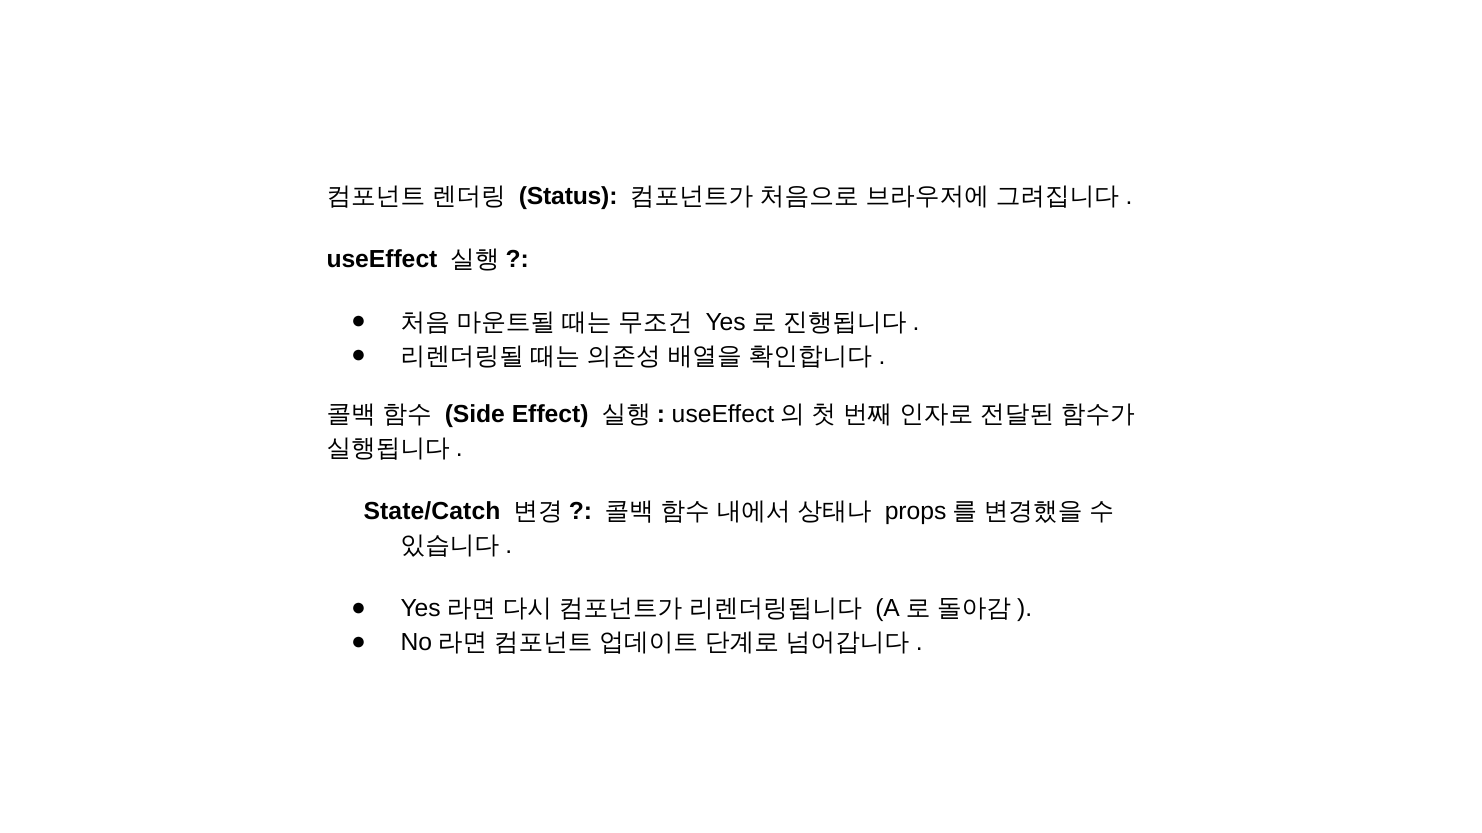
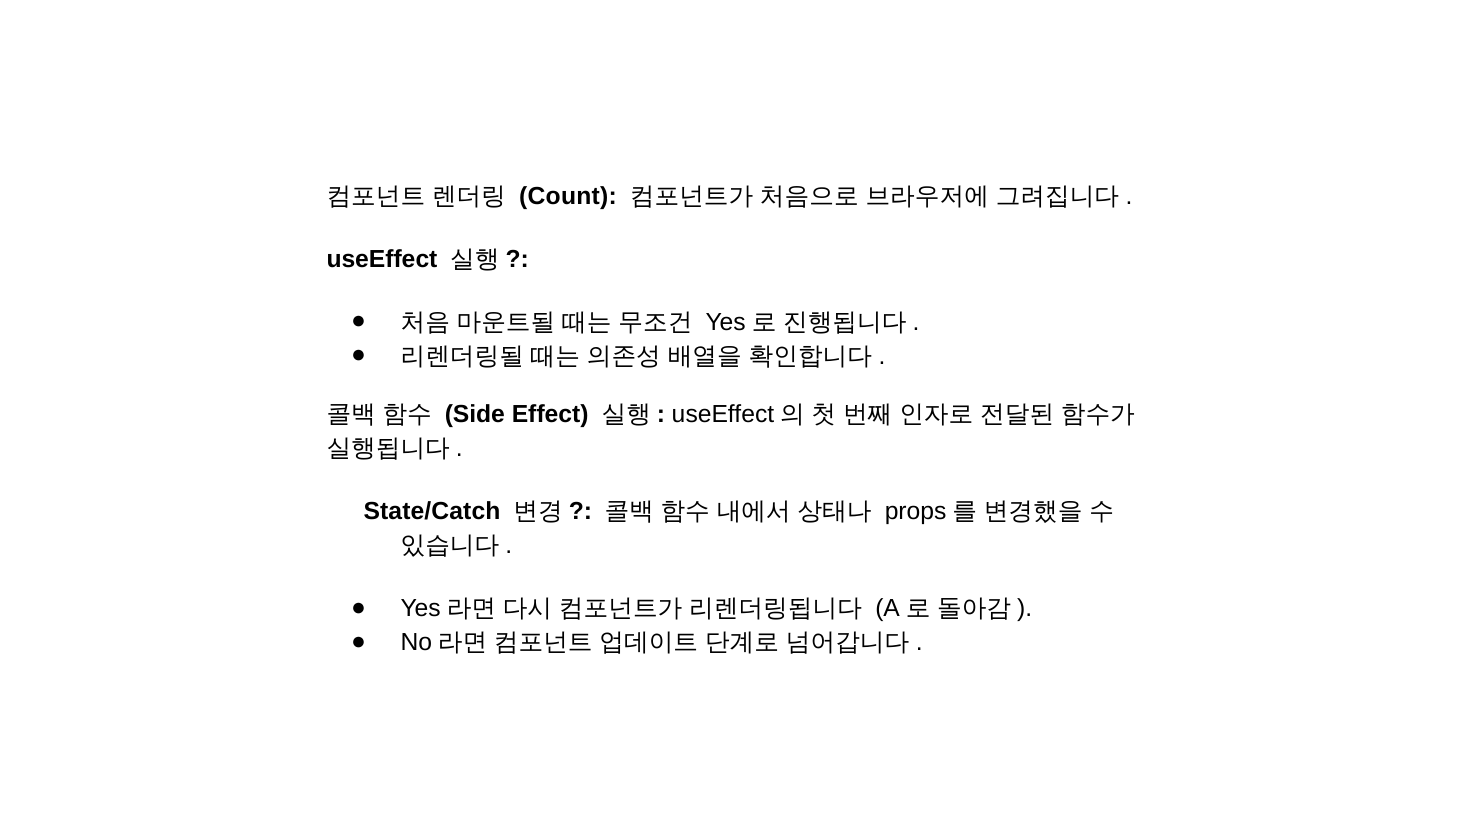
Status: Status -> Count (568, 196)
